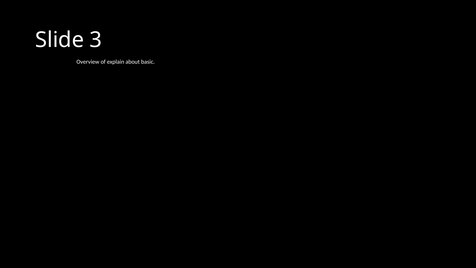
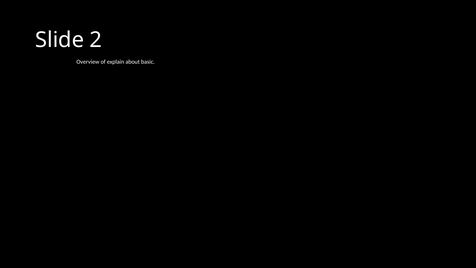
3: 3 -> 2 (96, 40)
